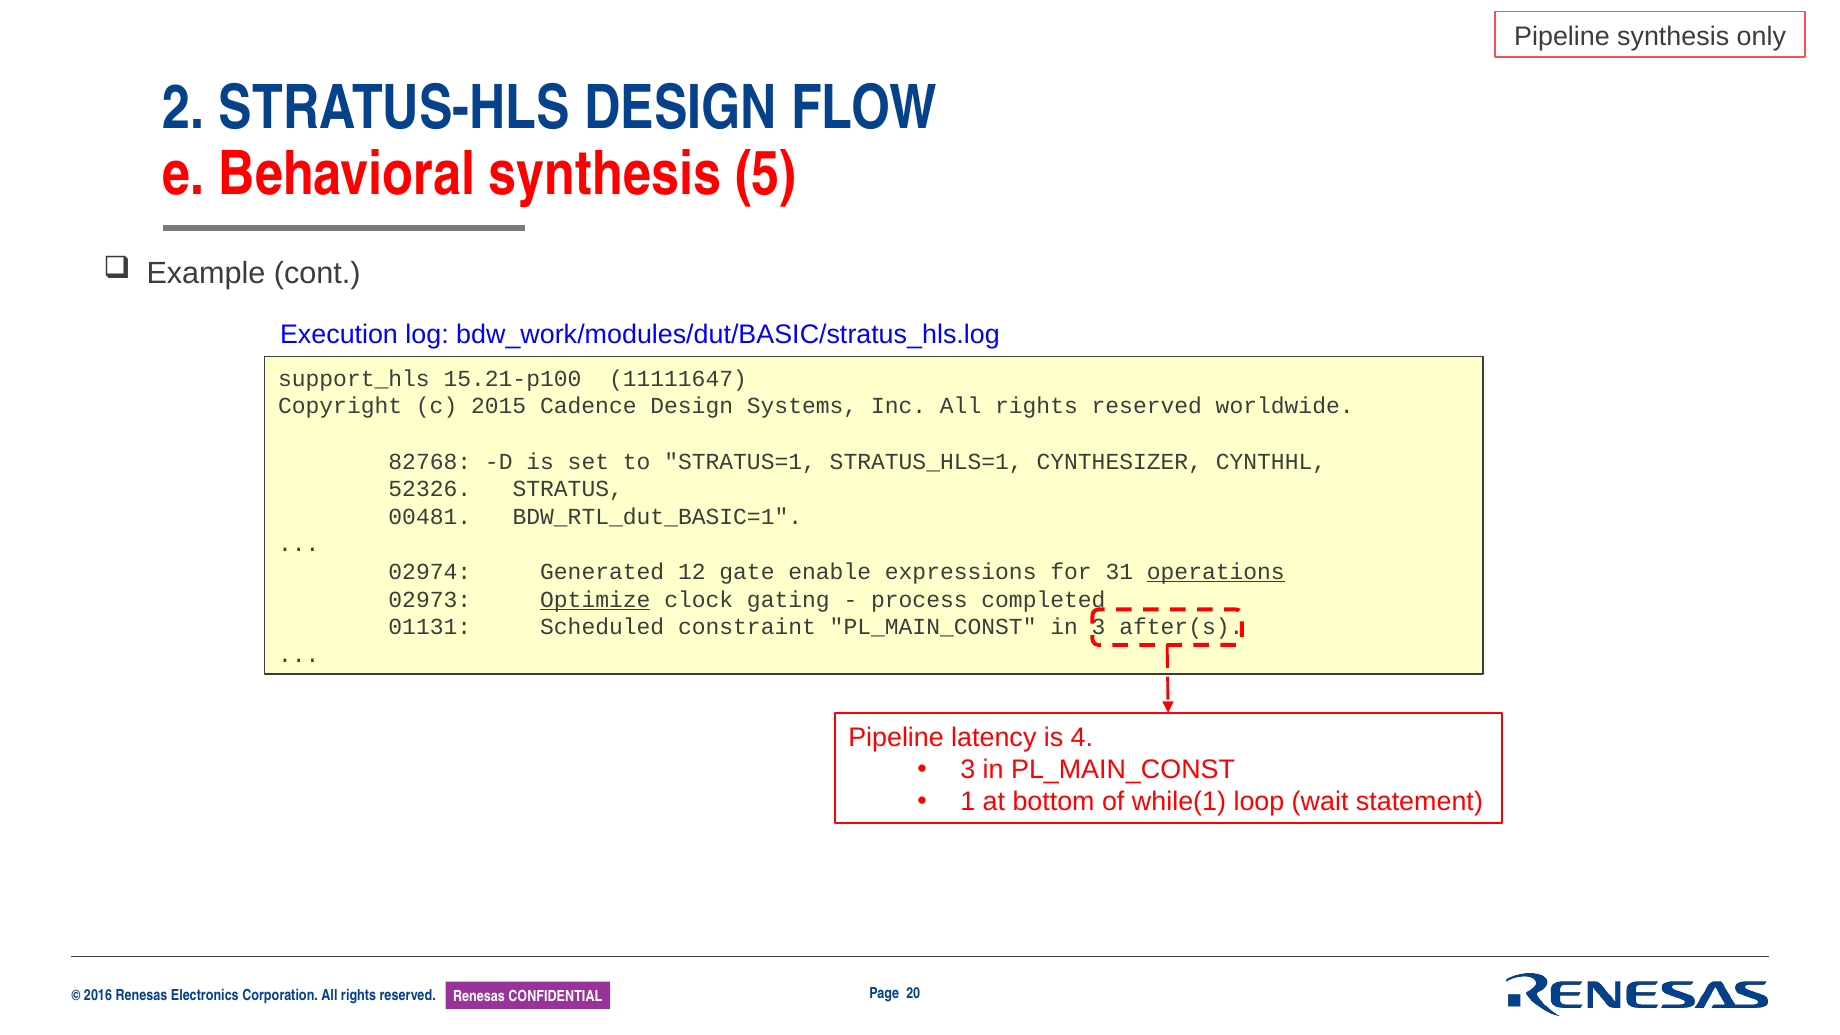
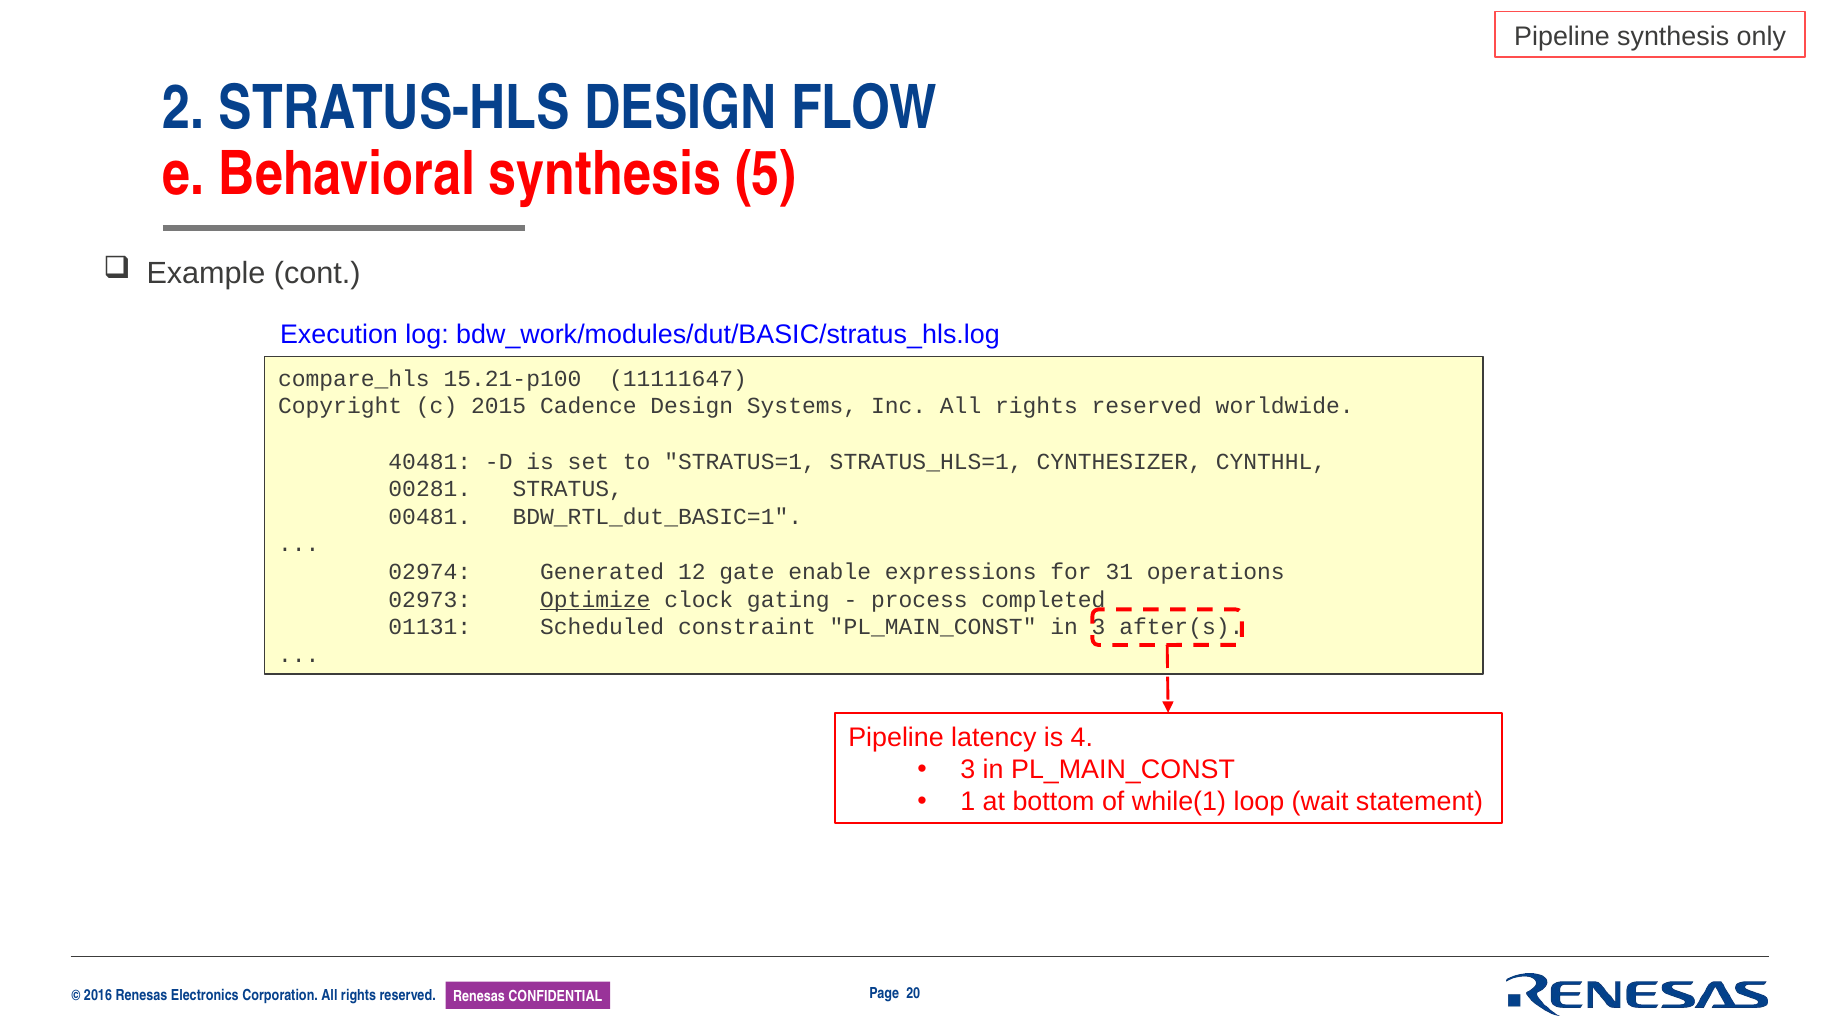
support_hls: support_hls -> compare_hls (354, 379)
82768: 82768 -> 40481 (430, 461)
52326: 52326 -> 00281 (430, 489)
operations underline: present -> none (1216, 572)
